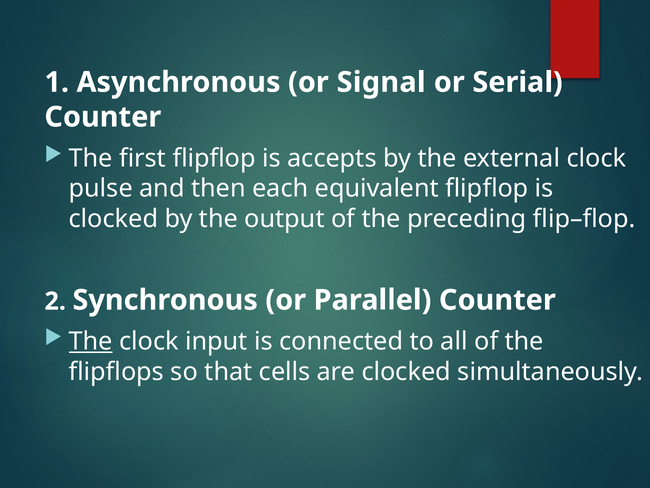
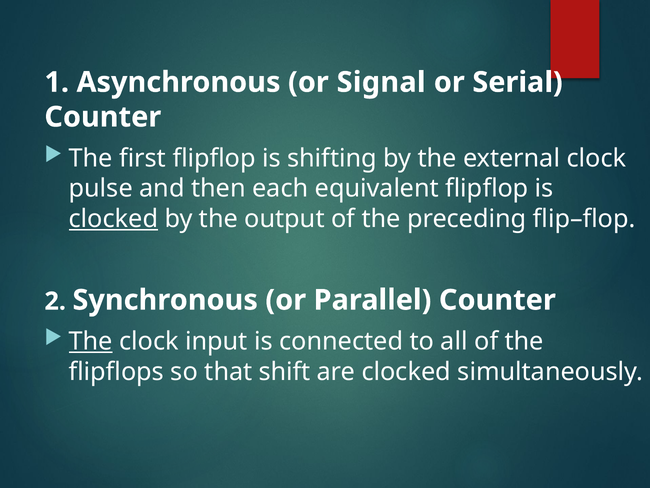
accepts: accepts -> shifting (332, 158)
clocked underline: none -> present (113, 219)
cells: cells -> shift (285, 371)
